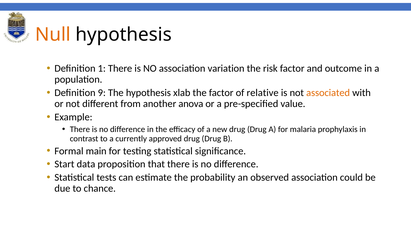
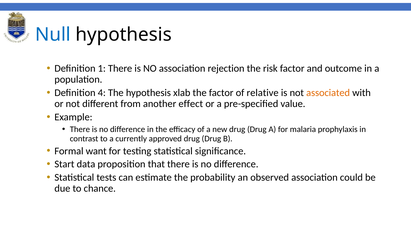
Null colour: orange -> blue (53, 35)
variation: variation -> rejection (226, 69)
9: 9 -> 4 (102, 93)
anova: anova -> effect (191, 104)
main: main -> want (96, 151)
